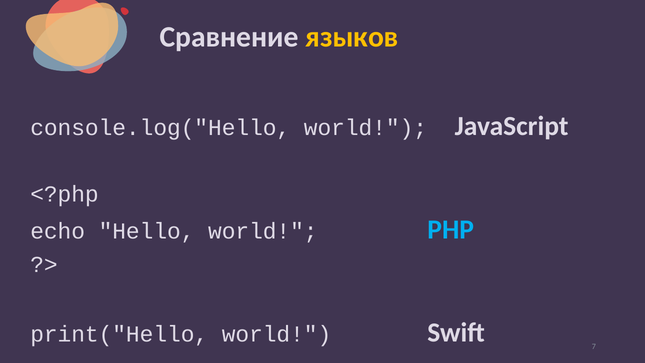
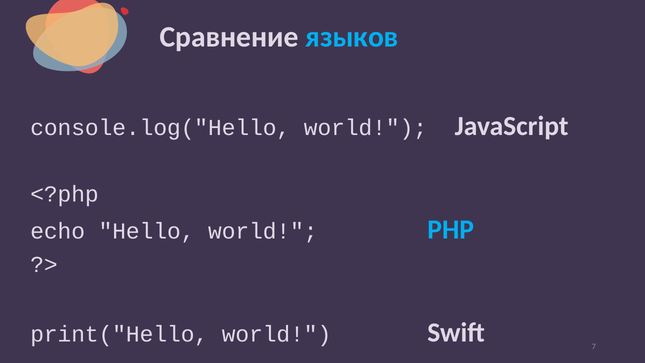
языков colour: yellow -> light blue (352, 37)
